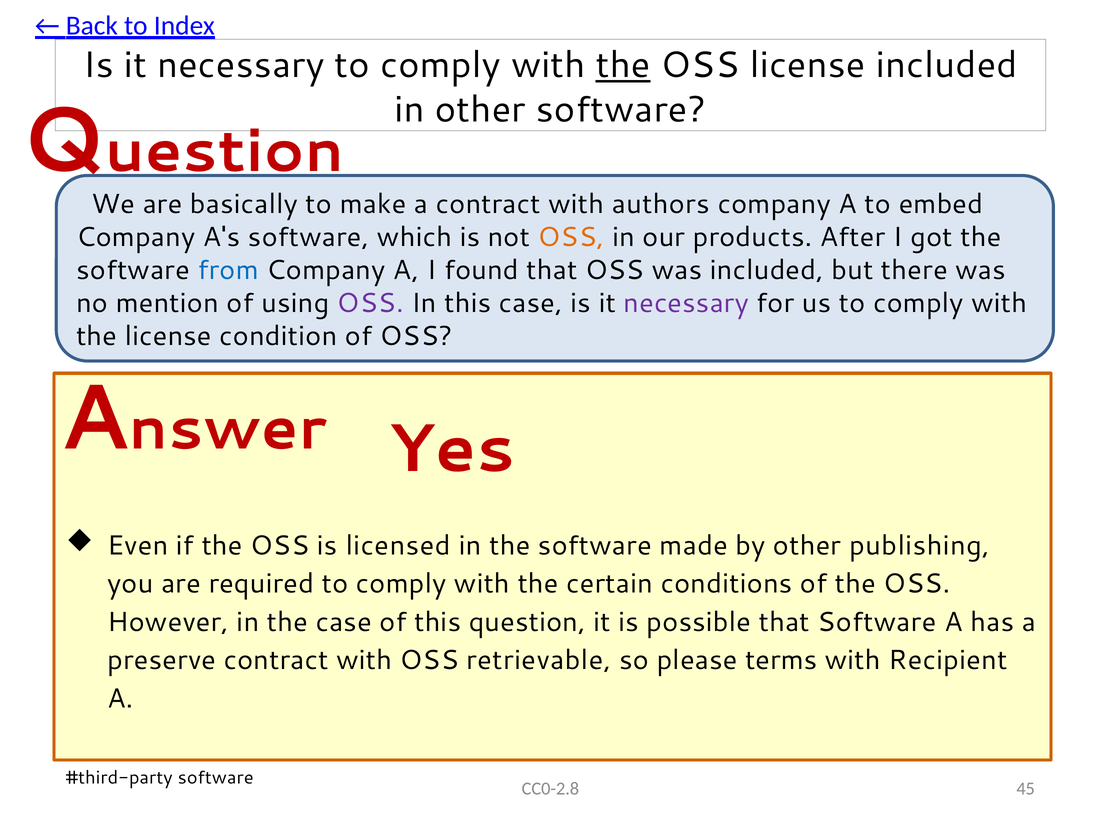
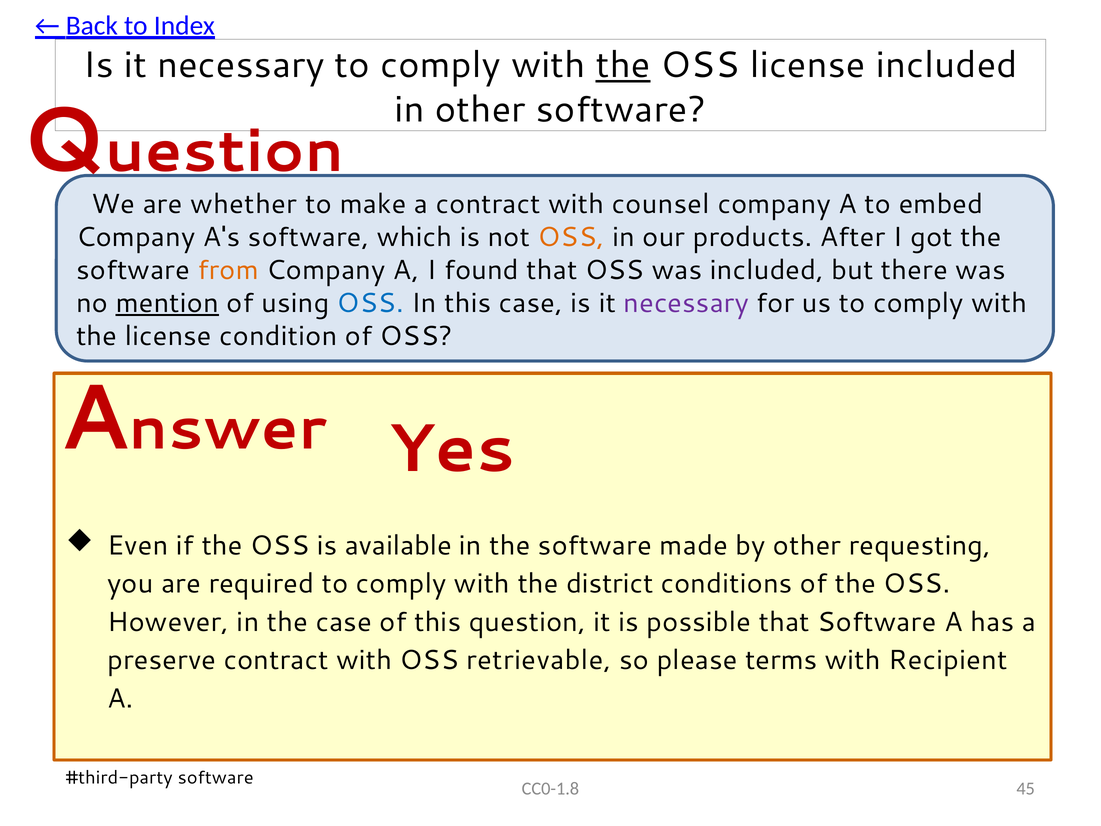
basically: basically -> whether (244, 204)
authors: authors -> counsel (661, 204)
from colour: blue -> orange (228, 270)
mention underline: none -> present (167, 303)
OSS colour: purple -> blue (370, 303)
licensed: licensed -> available (398, 545)
publishing: publishing -> requesting (920, 545)
certain: certain -> district (610, 584)
CC0-2.8: CC0-2.8 -> CC0-1.8 (550, 789)
